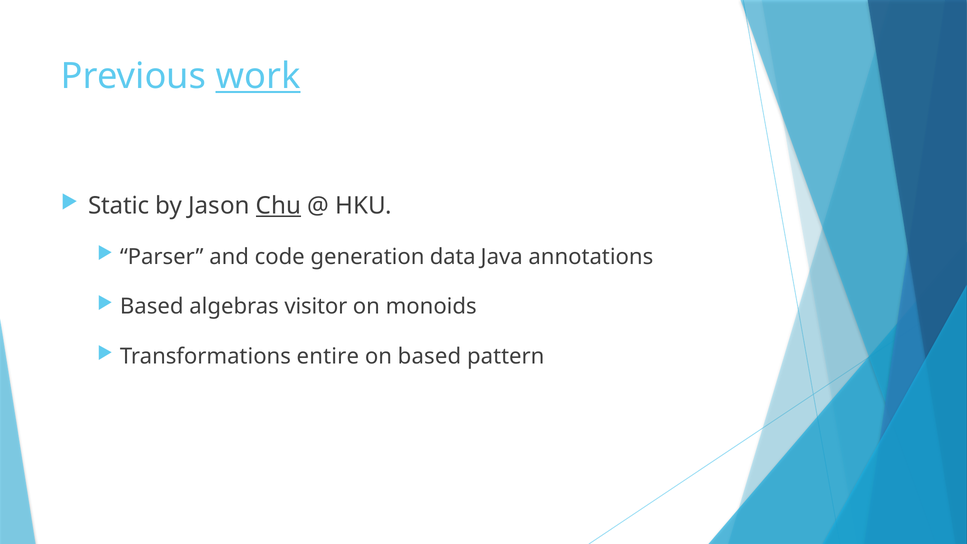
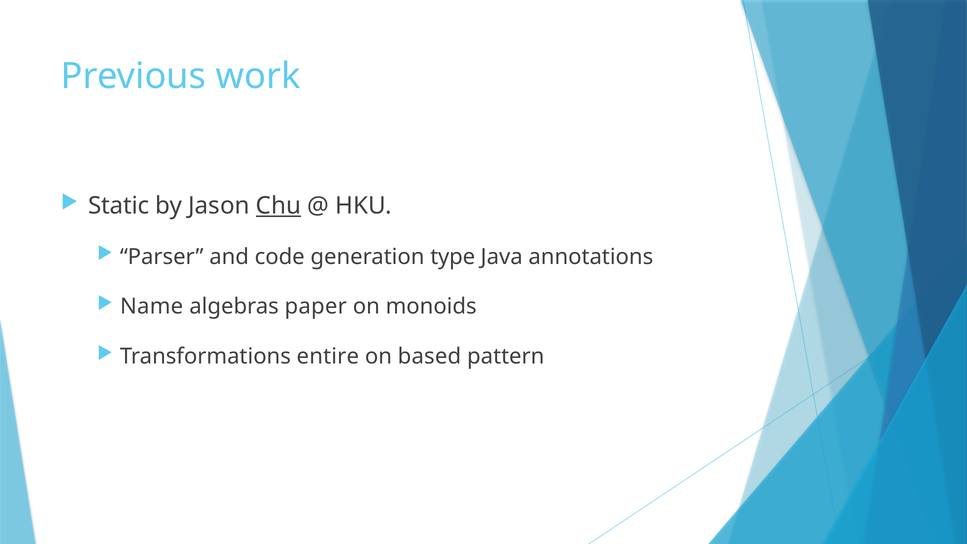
work underline: present -> none (258, 76)
data: data -> type (453, 257)
Based: Based -> Name (152, 307)
visitor: visitor -> paper (316, 307)
